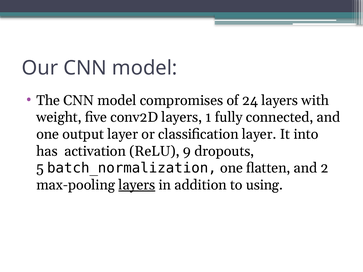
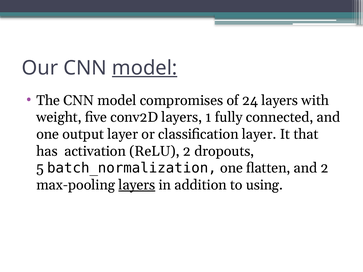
model underline: none -> present (145, 68)
into: into -> that (306, 134)
ReLU 9: 9 -> 2 (187, 151)
